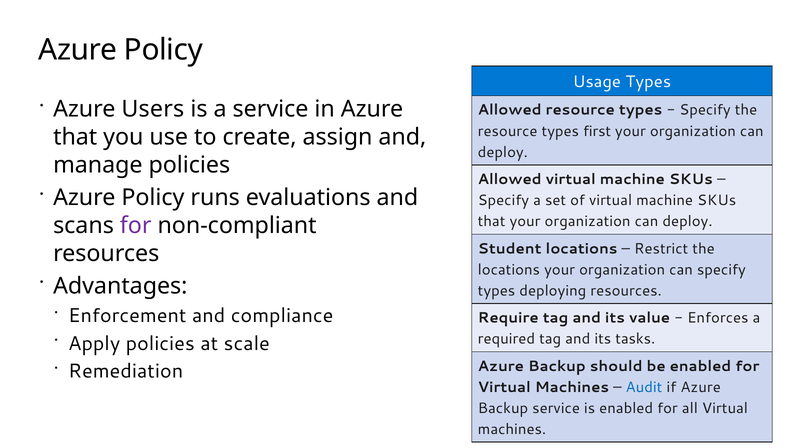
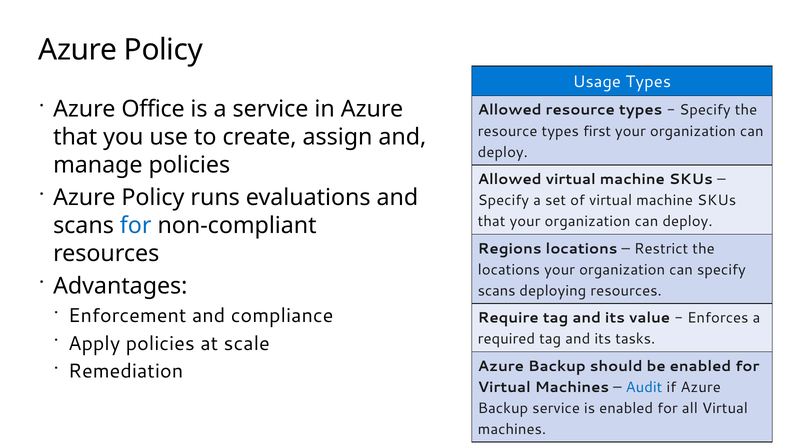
Users: Users -> Office (153, 109)
for colour: purple -> blue (136, 226)
Student: Student -> Regions (510, 249)
types: types -> scans (497, 291)
